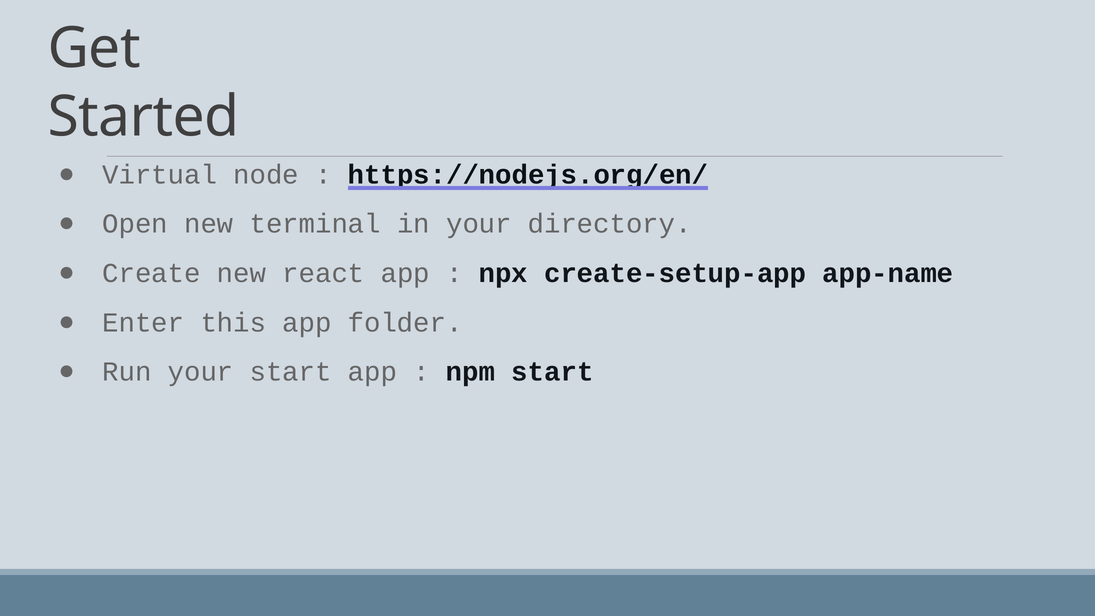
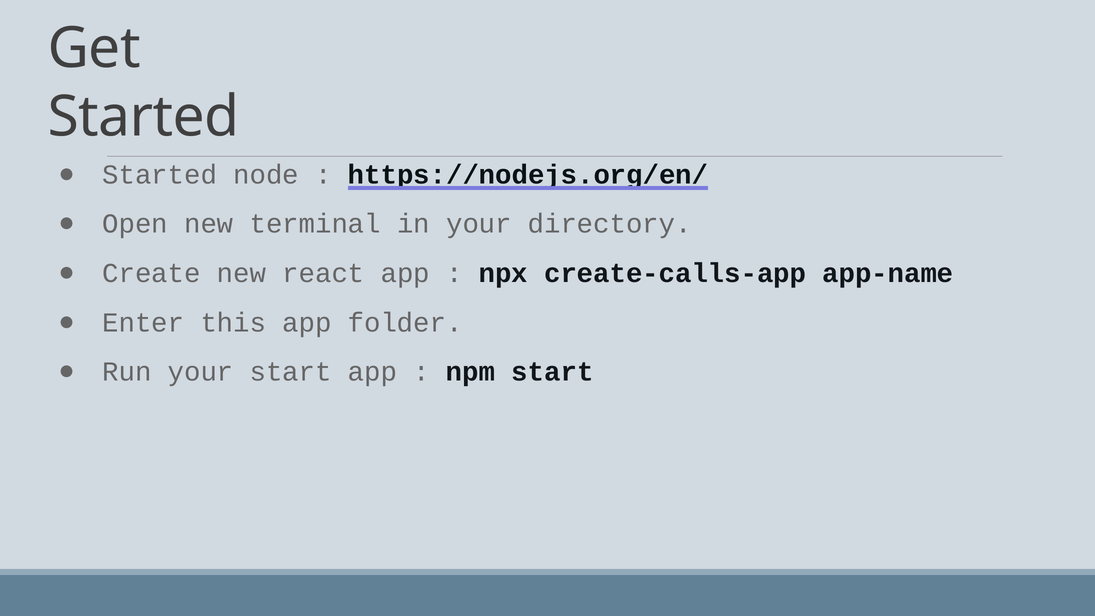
Virtual: Virtual -> Started (160, 175)
create-setup-app: create-setup-app -> create-calls-app (675, 273)
